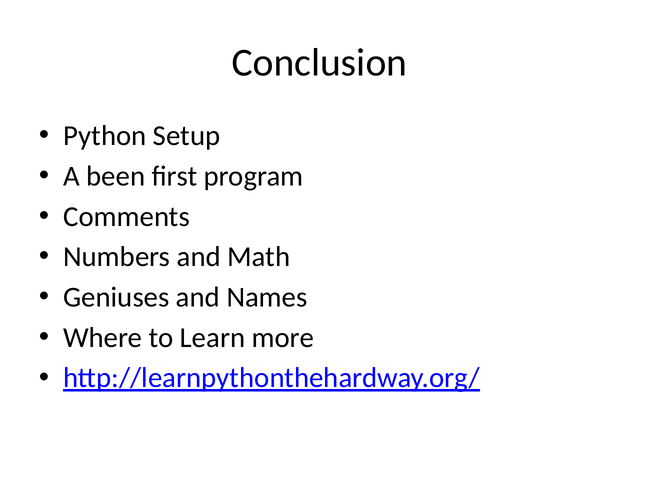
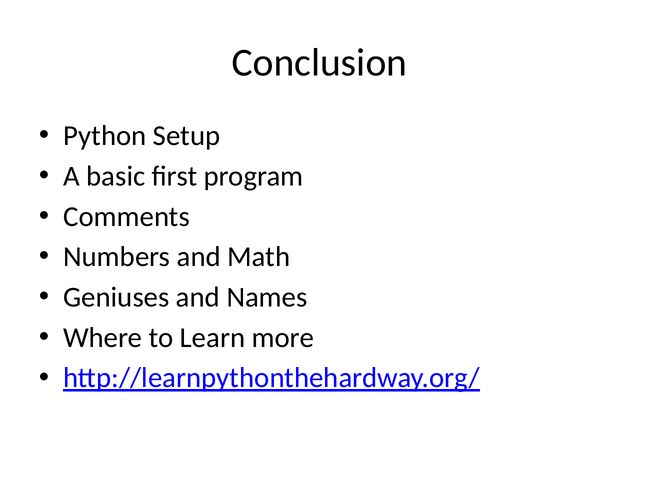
been: been -> basic (116, 176)
